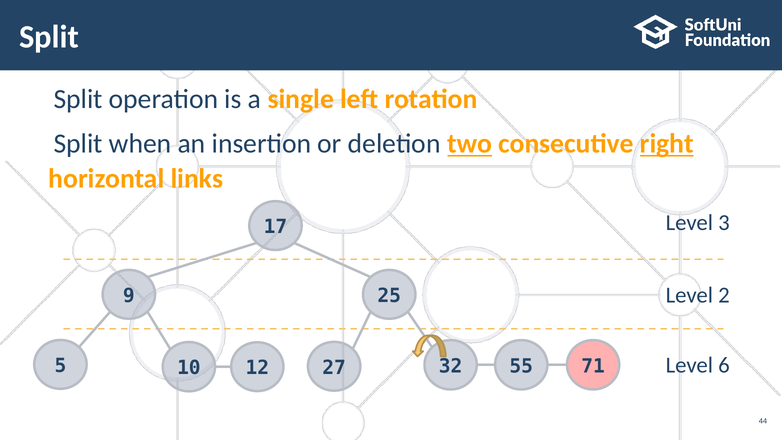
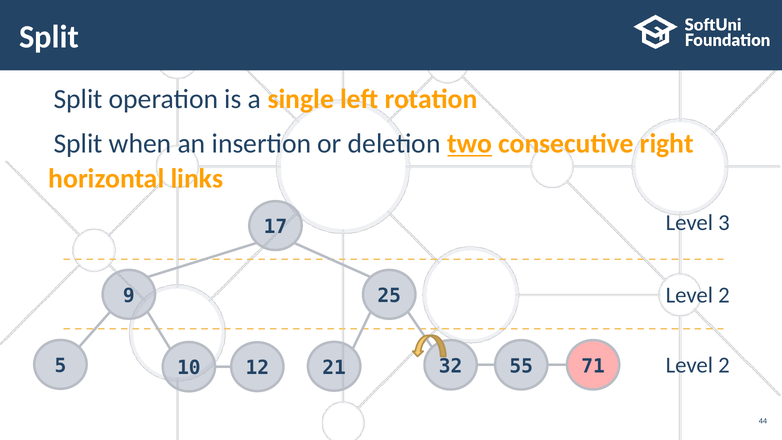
right underline: present -> none (667, 144)
6: 6 -> 2 (724, 365)
27: 27 -> 21 (334, 368)
